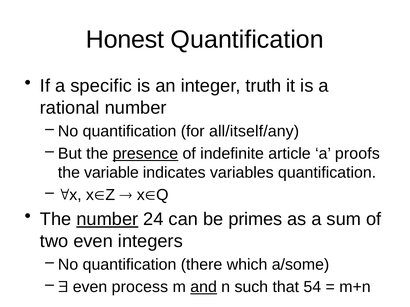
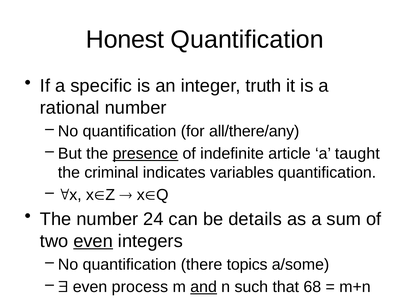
all/itself/any: all/itself/any -> all/there/any (254, 131)
proofs: proofs -> taught (357, 154)
variable: variable -> criminal (111, 173)
number underline: present -> none (107, 220)
primes: primes -> details (255, 220)
even underline: none -> present (93, 241)
which: which -> topics (247, 265)
54: 54 -> 68 (312, 287)
